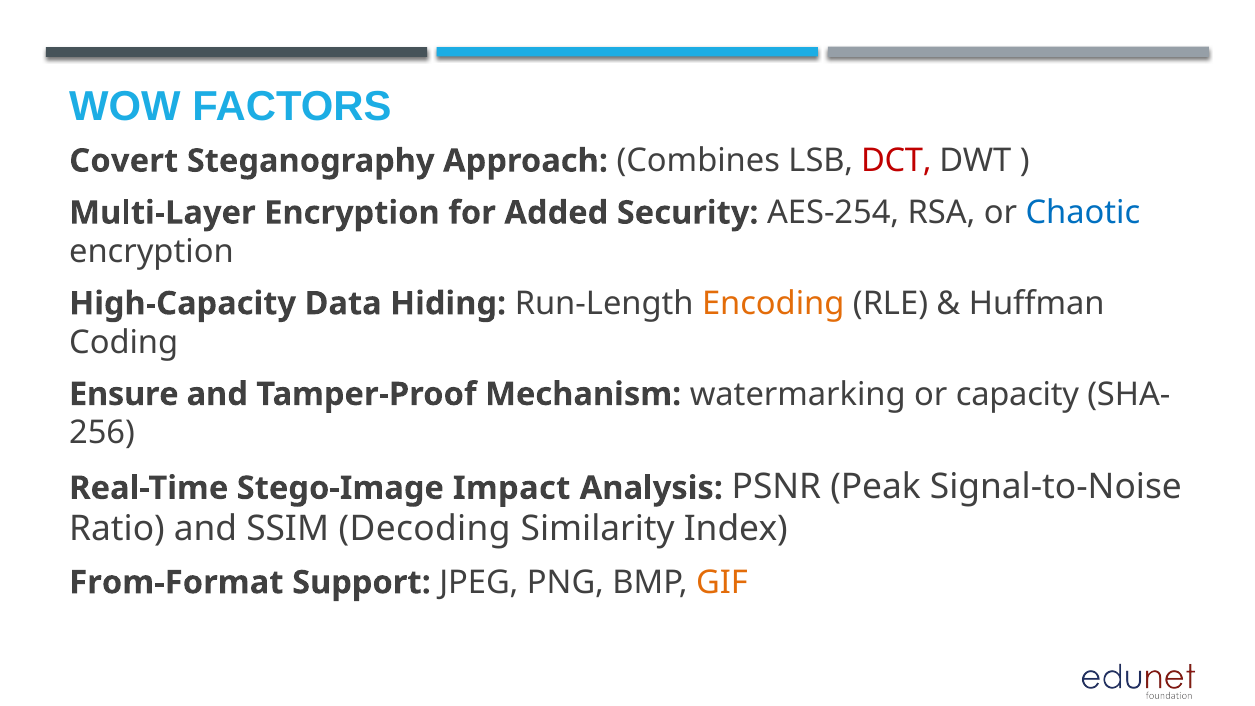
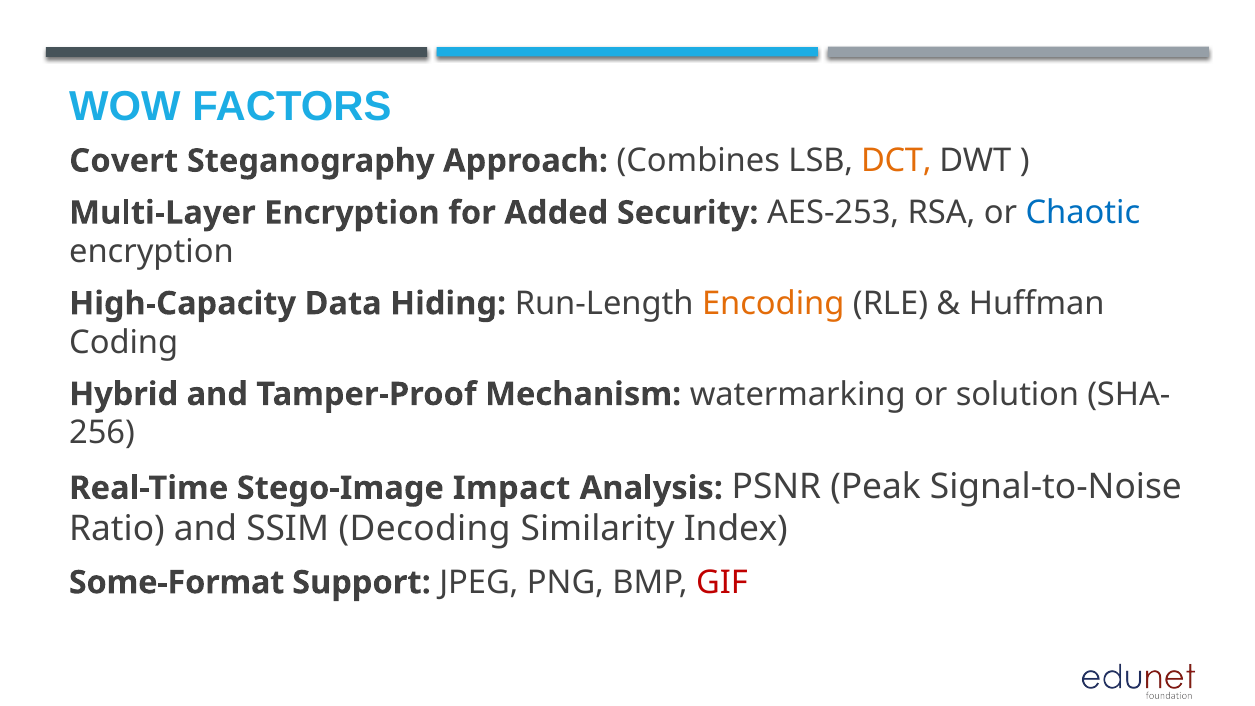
DCT colour: red -> orange (896, 161)
AES-254: AES-254 -> AES-253 (833, 213)
Ensure: Ensure -> Hybrid (124, 394)
capacity: capacity -> solution (1017, 394)
From-Format: From-Format -> Some-Format (177, 582)
GIF colour: orange -> red (722, 582)
